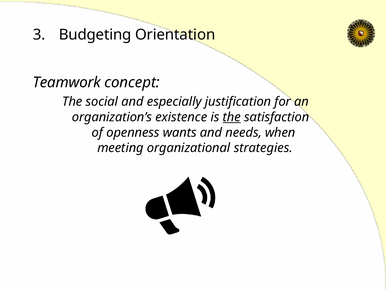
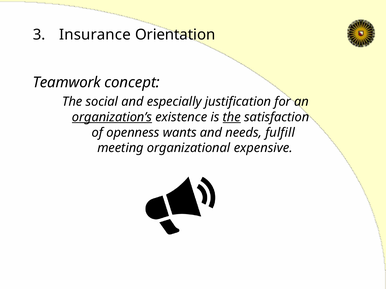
Budgeting: Budgeting -> Insurance (95, 35)
organization’s underline: none -> present (112, 117)
when: when -> fulfill (280, 133)
strategies: strategies -> expensive (263, 148)
